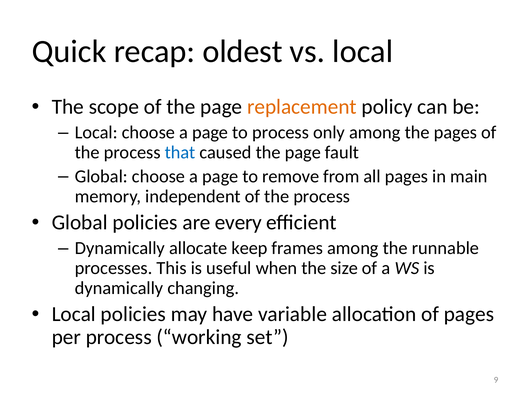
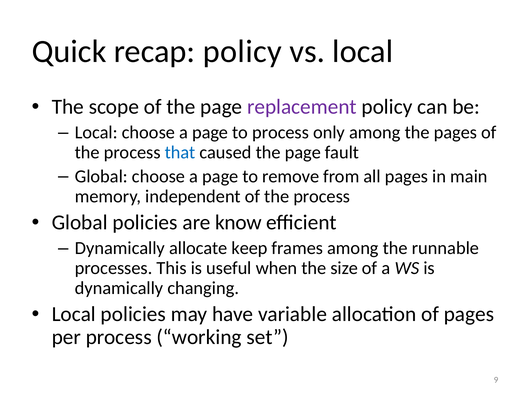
recap oldest: oldest -> policy (242, 51)
replacement colour: orange -> purple (302, 107)
every: every -> know (238, 222)
